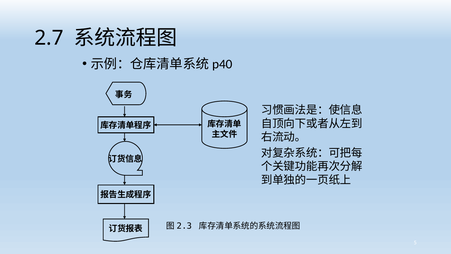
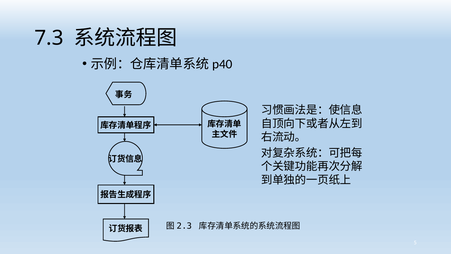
2.7: 2.7 -> 7.3 (49, 38)
